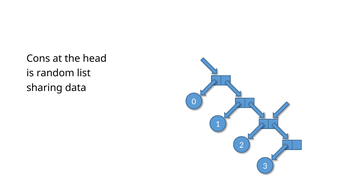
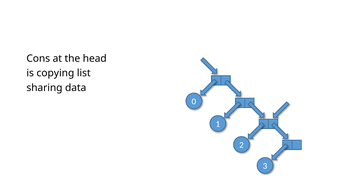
random: random -> copying (55, 73)
